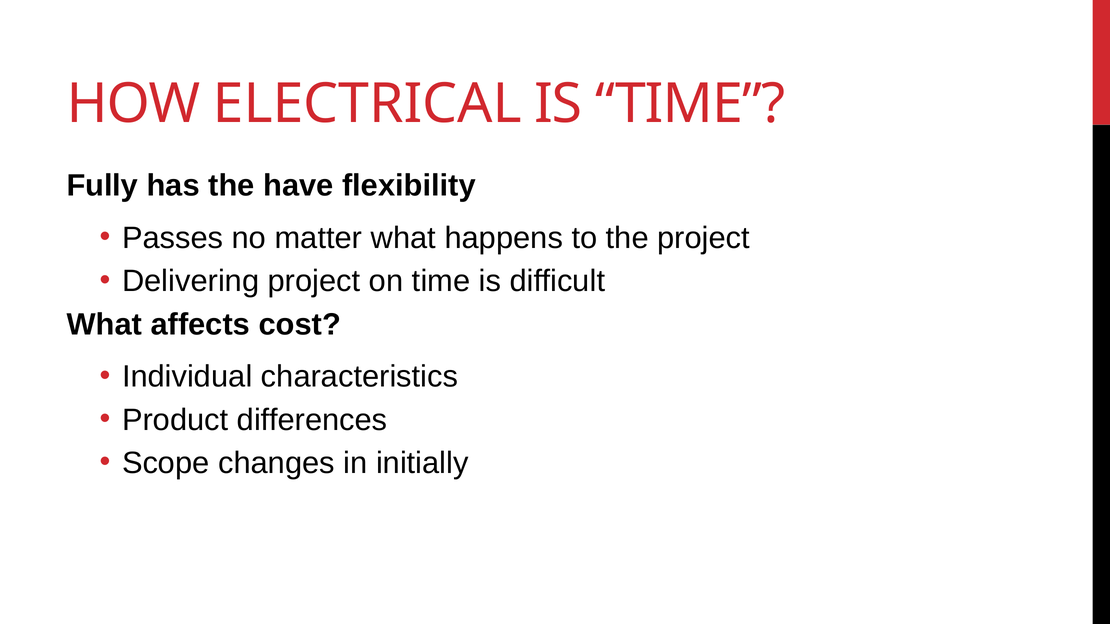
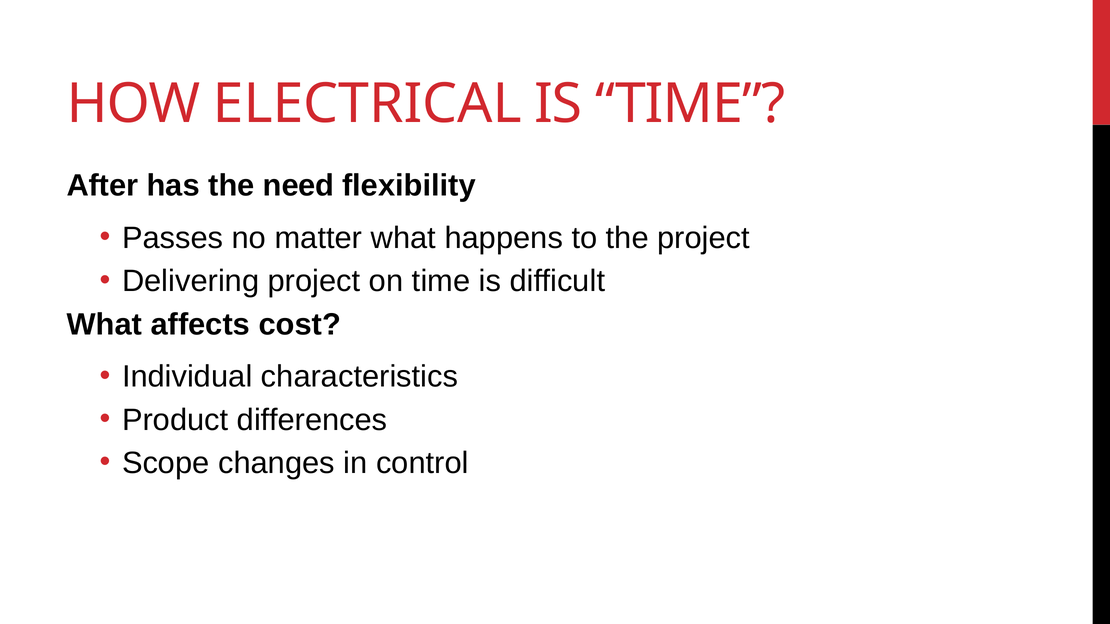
Fully: Fully -> After (102, 186)
have: have -> need (299, 186)
initially: initially -> control (422, 463)
